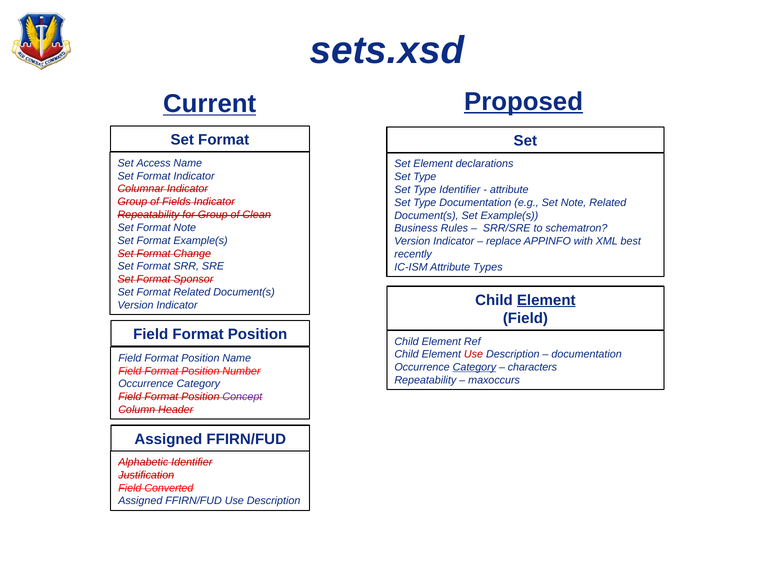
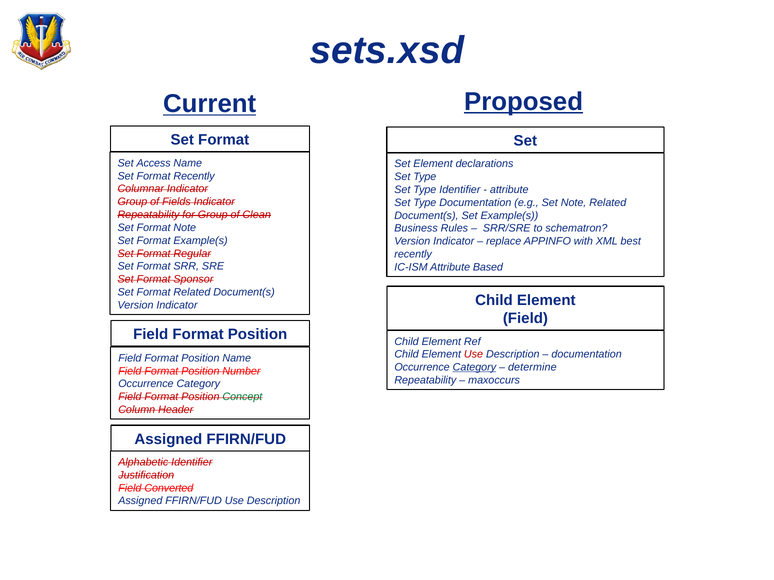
Format Indicator: Indicator -> Recently (194, 176)
Change: Change -> Regular (192, 254)
Types: Types -> Based (488, 267)
Element underline: present -> none (546, 300)
characters: characters -> determine (532, 368)
Concept colour: purple -> green (242, 397)
